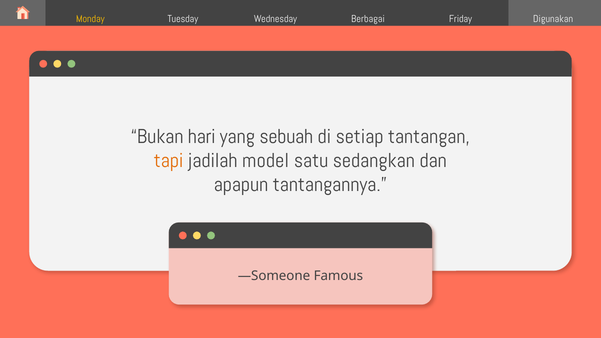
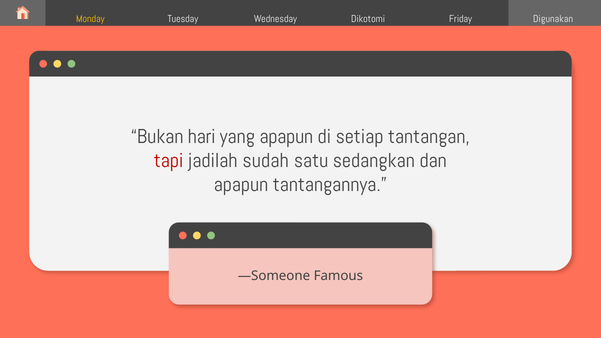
Berbagai: Berbagai -> Dikotomi (368, 19)
yang sebuah: sebuah -> apapun (286, 137)
tapi colour: orange -> red (169, 161)
model: model -> sudah (266, 161)
